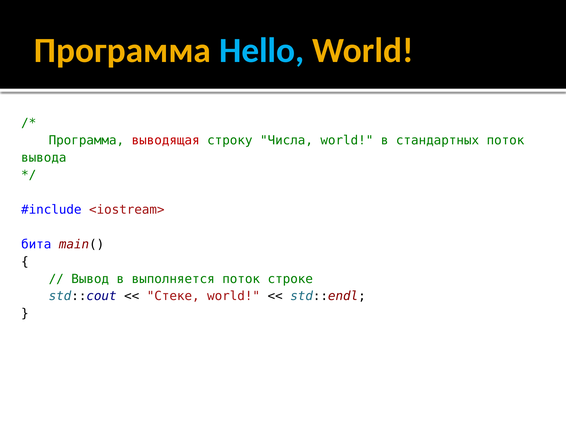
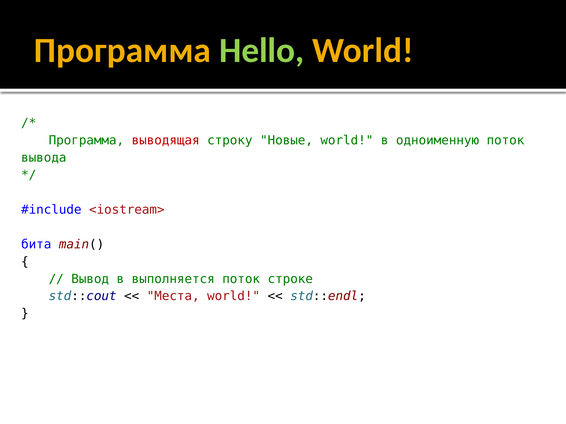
Hello colour: light blue -> light green (262, 51)
Числа: Числа -> Новые (287, 140)
стандартных: стандартных -> одноименную (438, 140)
Стеке: Стеке -> Места (173, 297)
